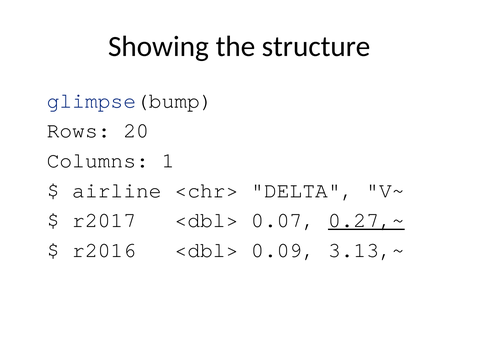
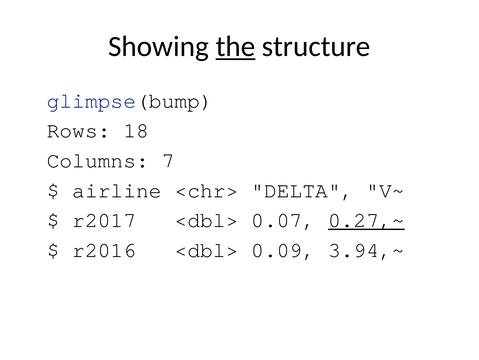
the underline: none -> present (236, 46)
20: 20 -> 18 (136, 130)
1: 1 -> 7 (168, 160)
3.13,~: 3.13,~ -> 3.94,~ (366, 250)
